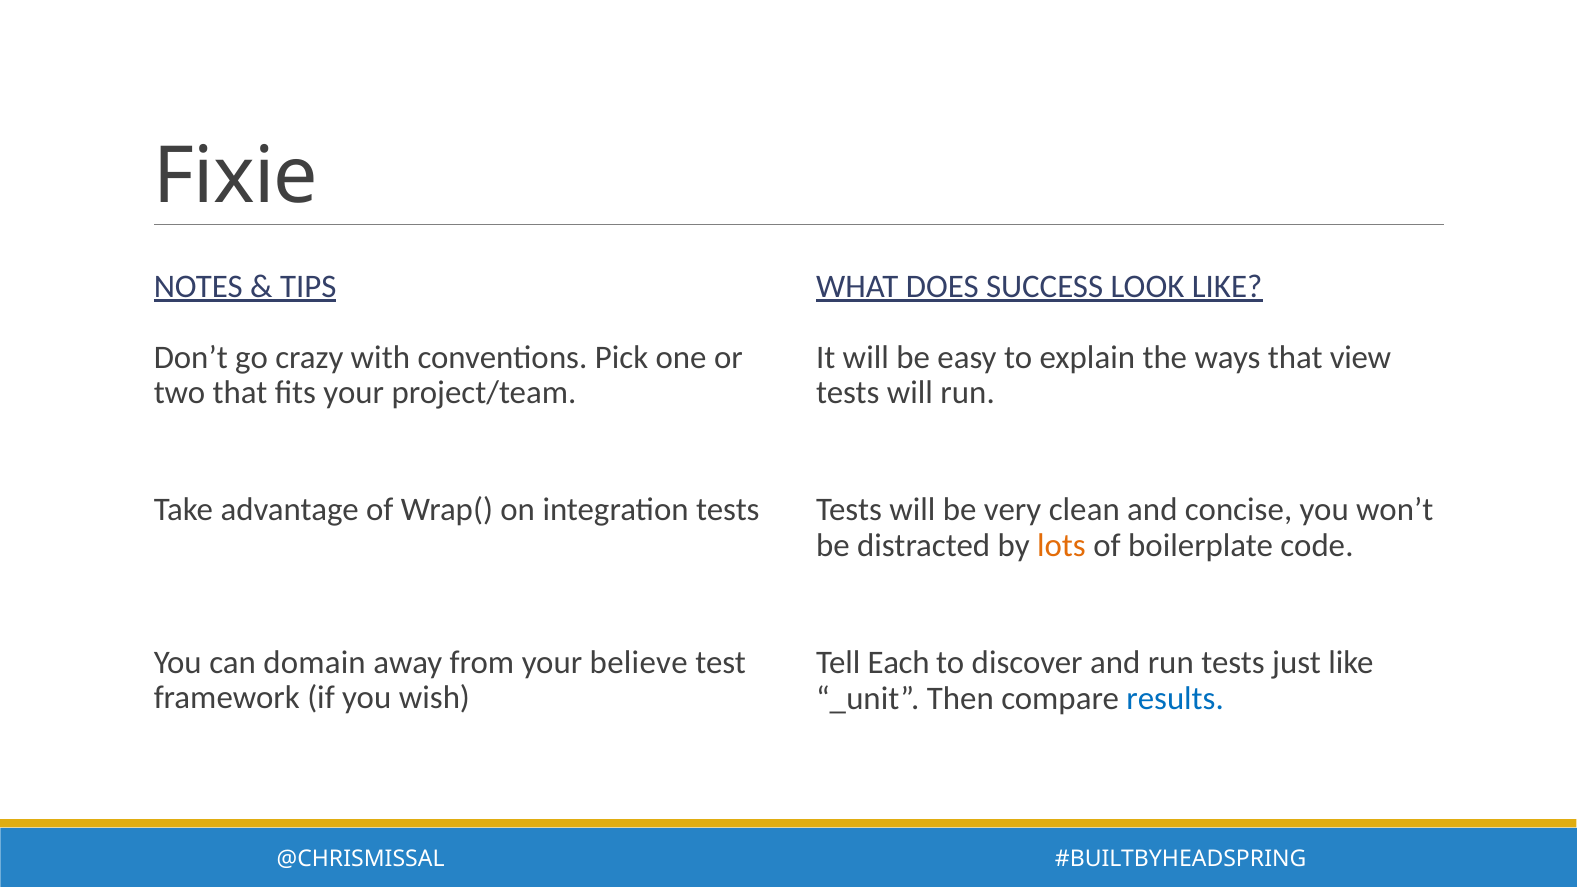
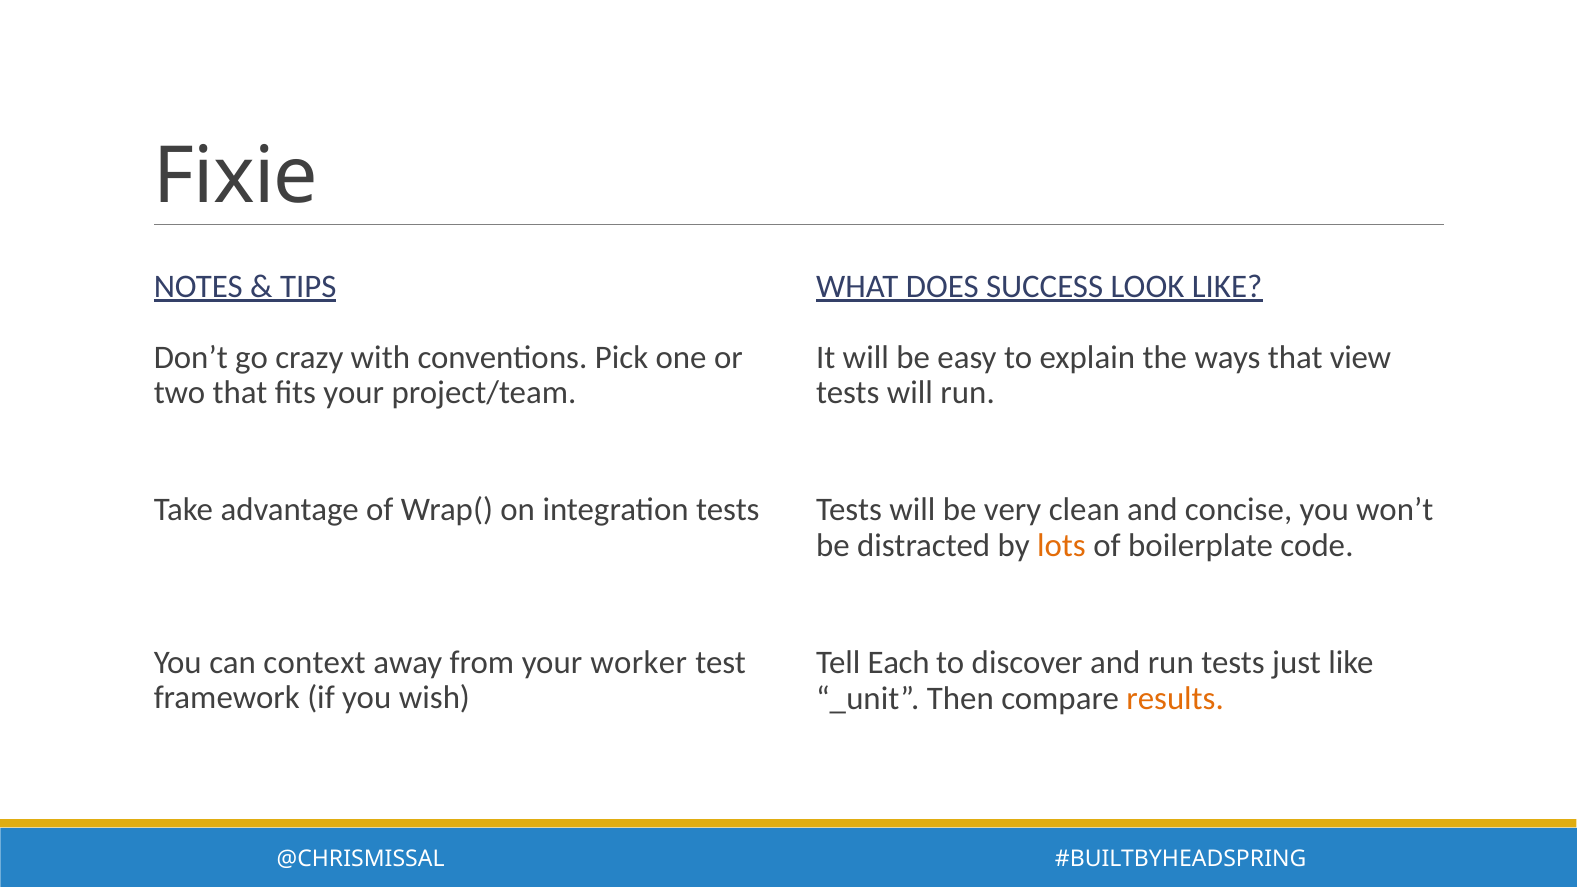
domain: domain -> context (315, 662)
believe: believe -> worker (639, 662)
results colour: blue -> orange (1175, 698)
